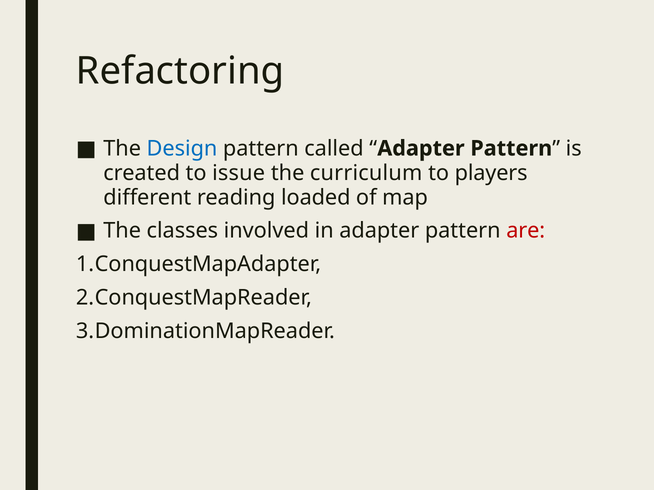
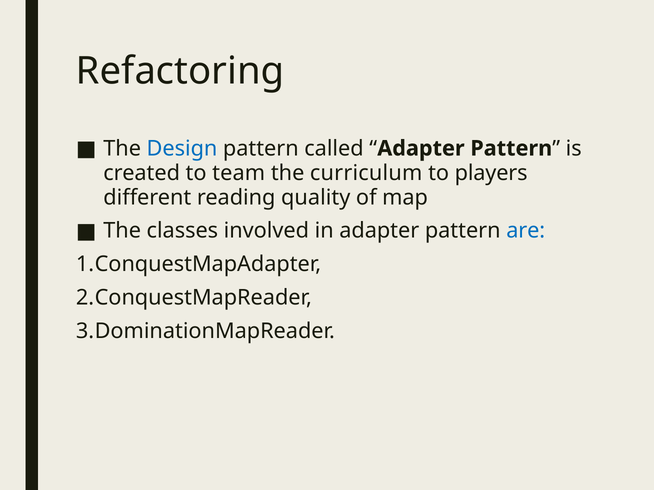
issue: issue -> team (239, 173)
loaded: loaded -> quality (316, 198)
are colour: red -> blue (526, 231)
